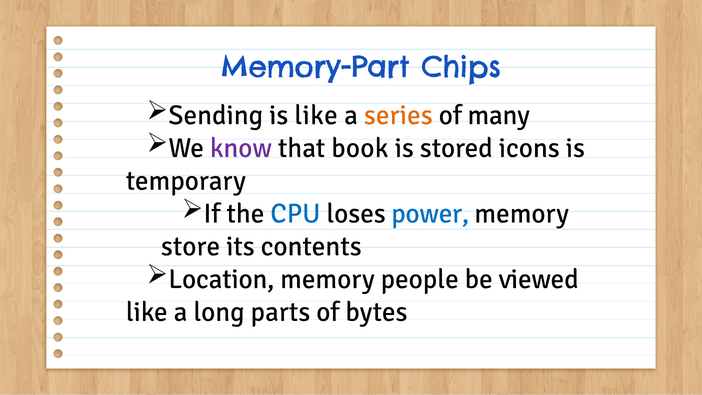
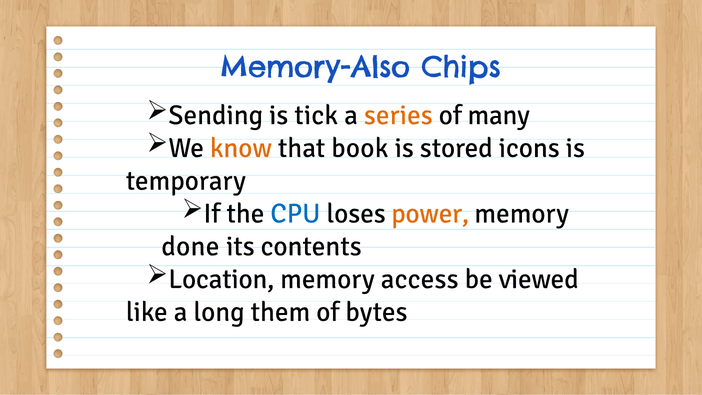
Memory-Part: Memory-Part -> Memory-Also (315, 68)
is like: like -> tick (316, 115)
know colour: purple -> orange (241, 148)
power colour: blue -> orange (430, 213)
store: store -> done (190, 246)
people: people -> access (420, 279)
parts: parts -> them (280, 312)
